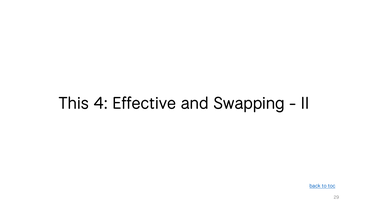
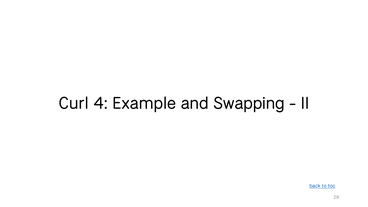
This: This -> Curl (74, 103)
Effective: Effective -> Example (144, 103)
